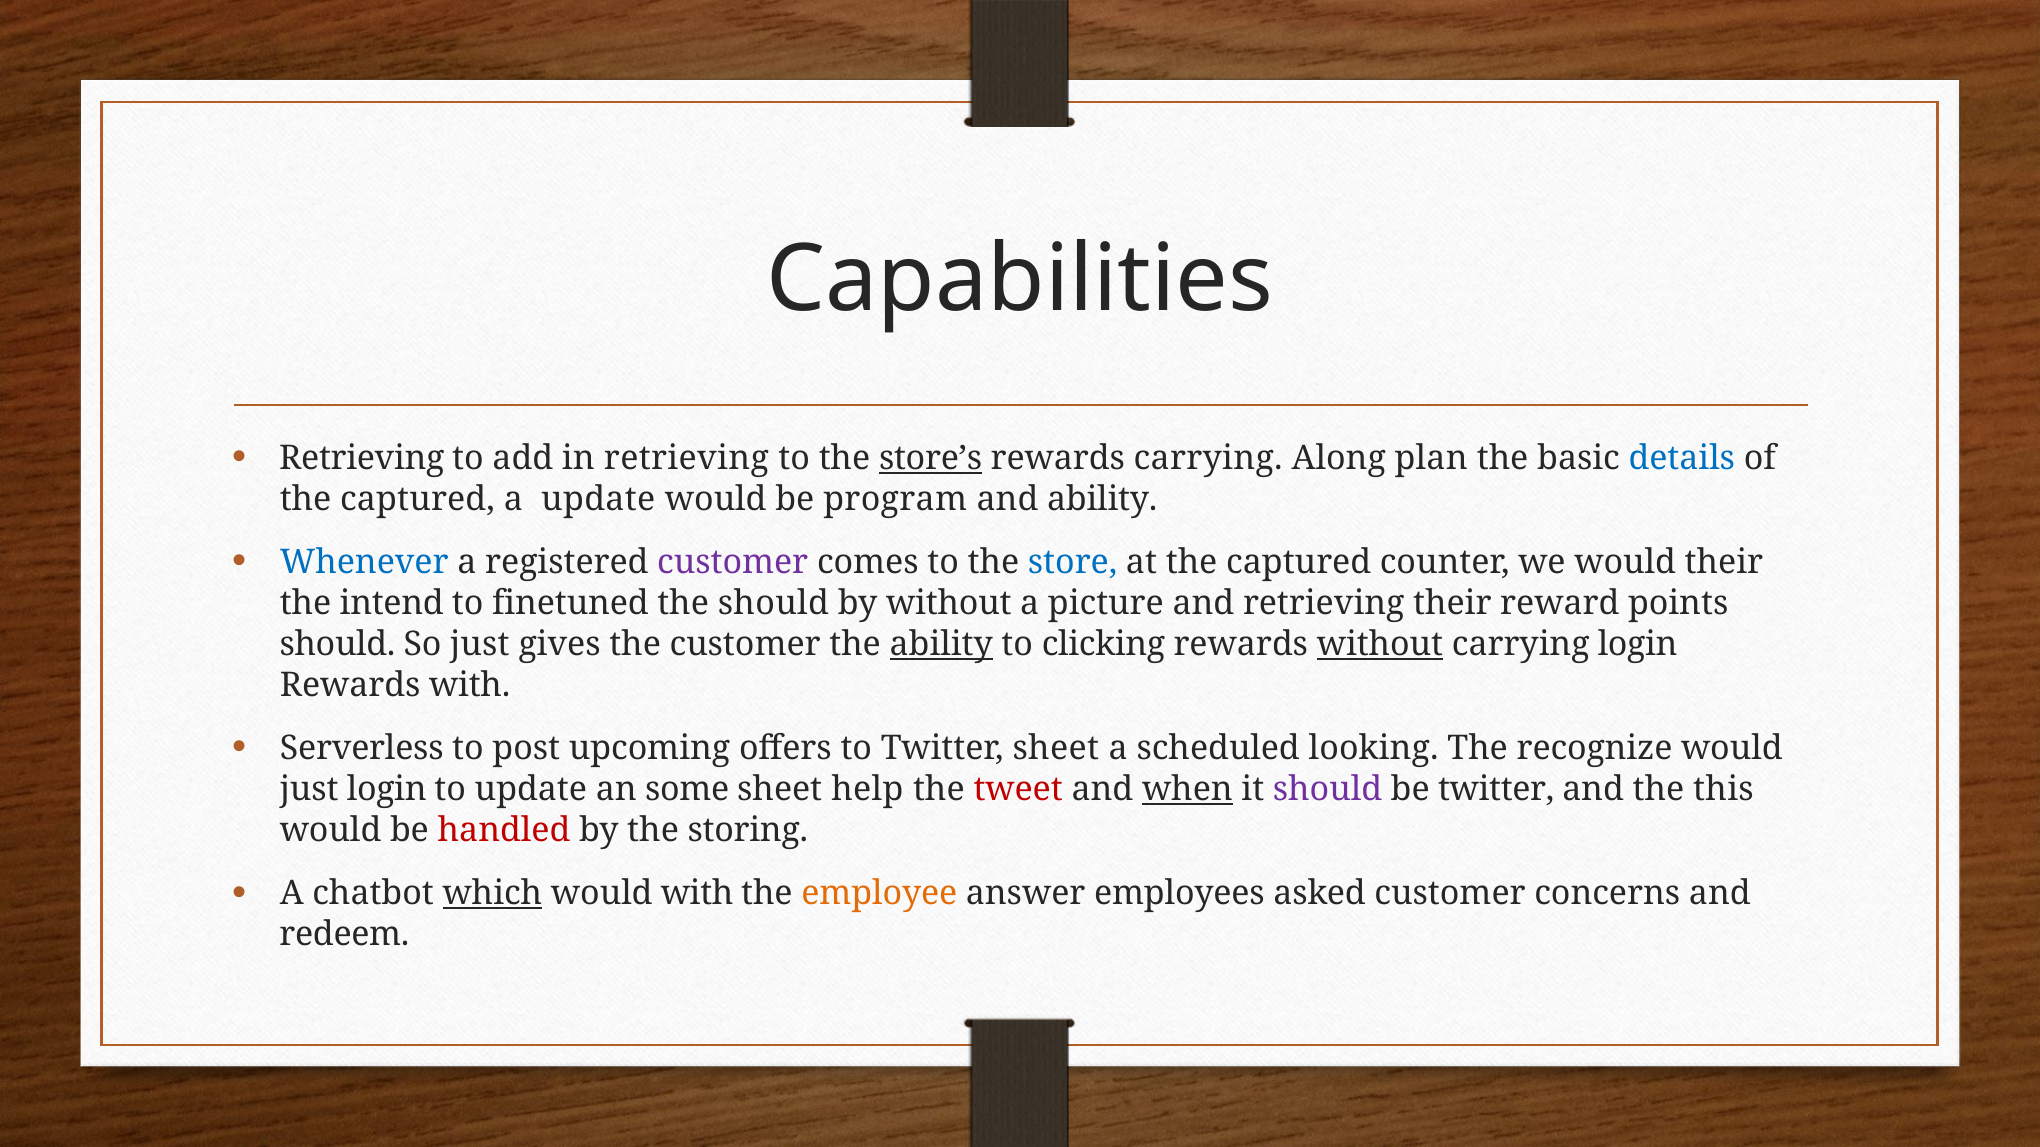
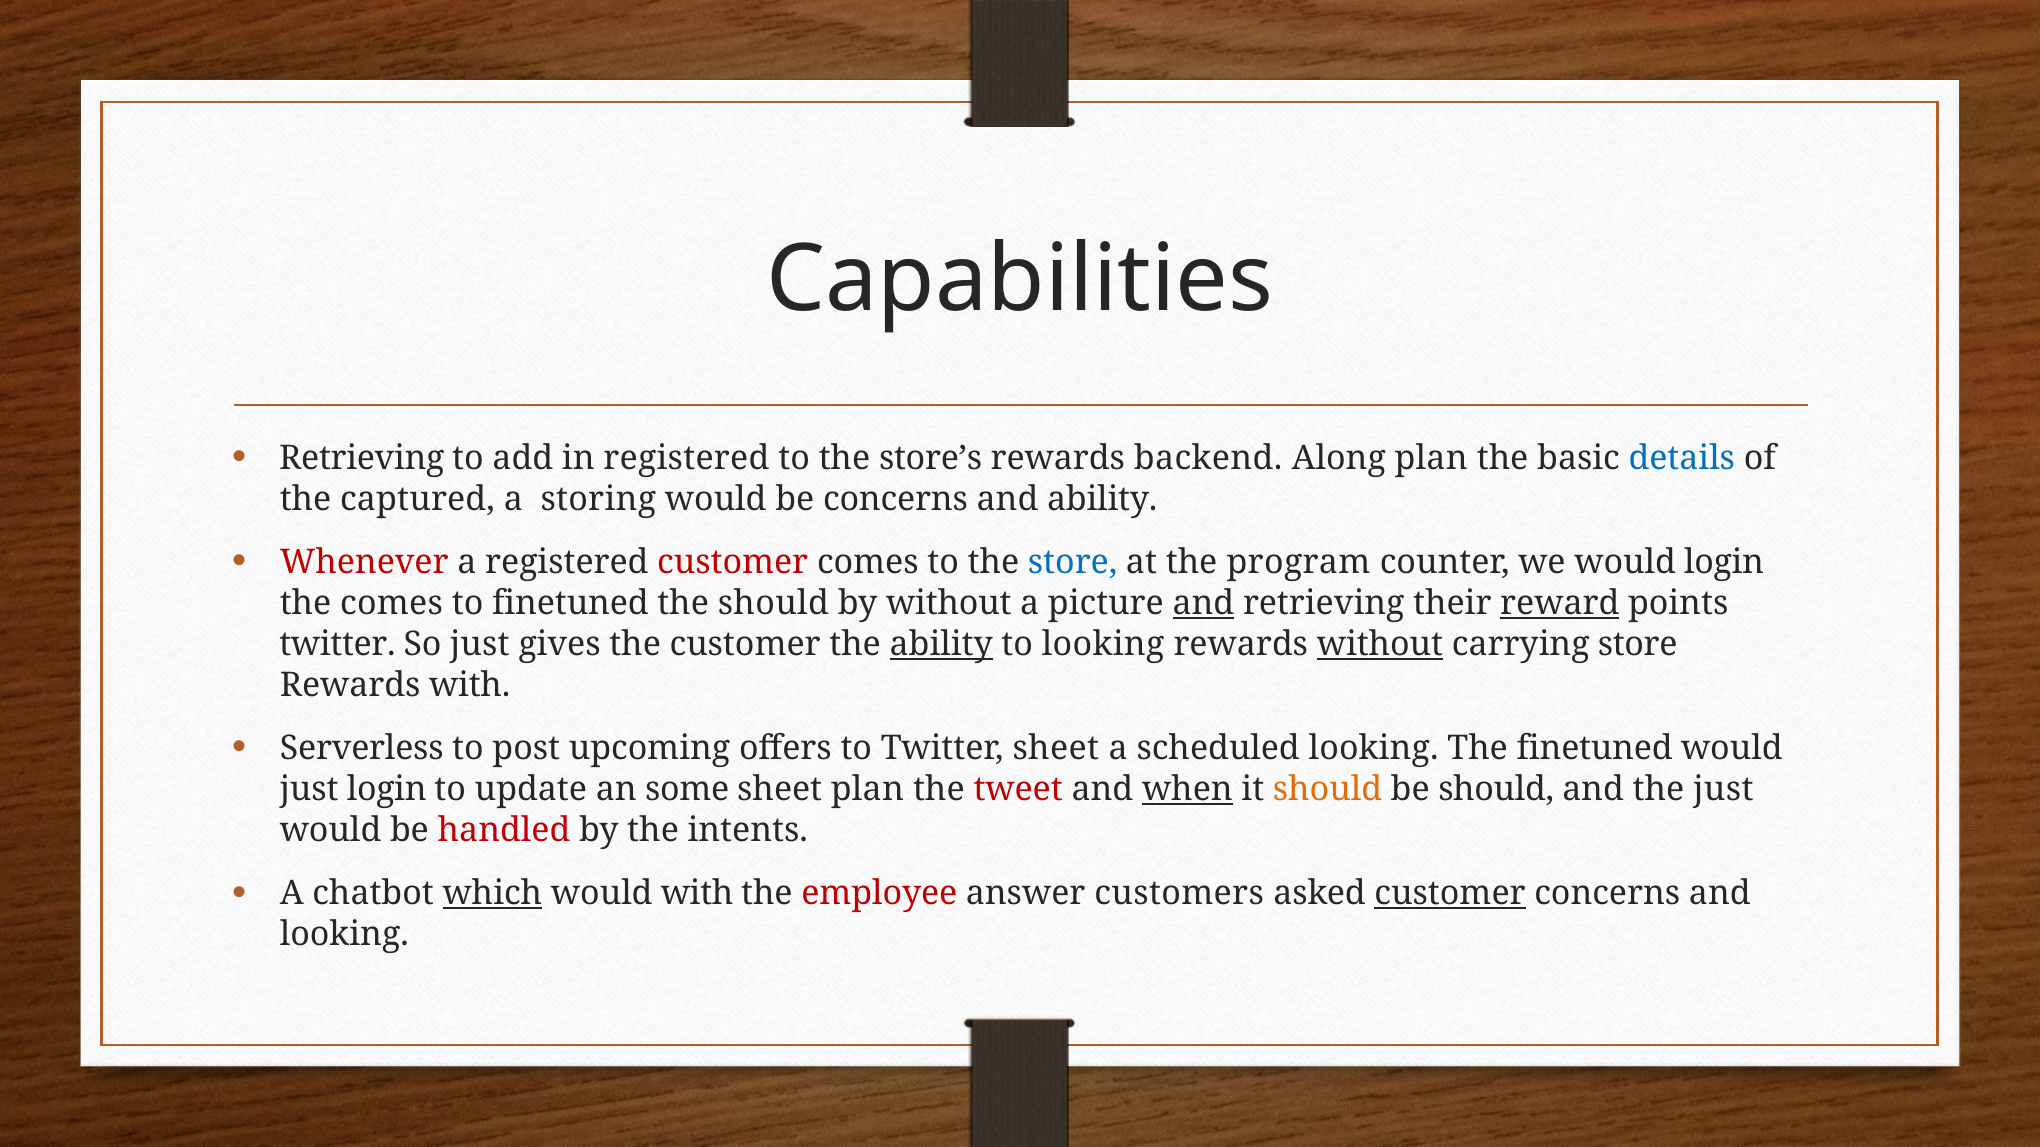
in retrieving: retrieving -> registered (686, 458)
store’s underline: present -> none (931, 458)
rewards carrying: carrying -> backend (1208, 458)
a update: update -> storing (598, 499)
be program: program -> concerns (896, 499)
Whenever colour: blue -> red (364, 563)
customer colour: purple -> red (733, 563)
at the captured: captured -> program (1299, 563)
would their: their -> login (1724, 563)
the intend: intend -> comes (391, 604)
and underline: none -> present (1203, 604)
reward underline: none -> present (1560, 604)
should: should -> twitter (337, 644)
to clicking: clicking -> looking (1103, 644)
carrying login: login -> store (1638, 644)
The recognize: recognize -> finetuned (1595, 749)
sheet help: help -> plan (867, 790)
should colour: purple -> orange (1328, 790)
be twitter: twitter -> should (1496, 790)
the this: this -> just (1723, 790)
storing: storing -> intents (748, 830)
employee colour: orange -> red (879, 894)
employees: employees -> customers (1179, 894)
customer underline: none -> present (1450, 894)
redeem: redeem -> looking (344, 935)
